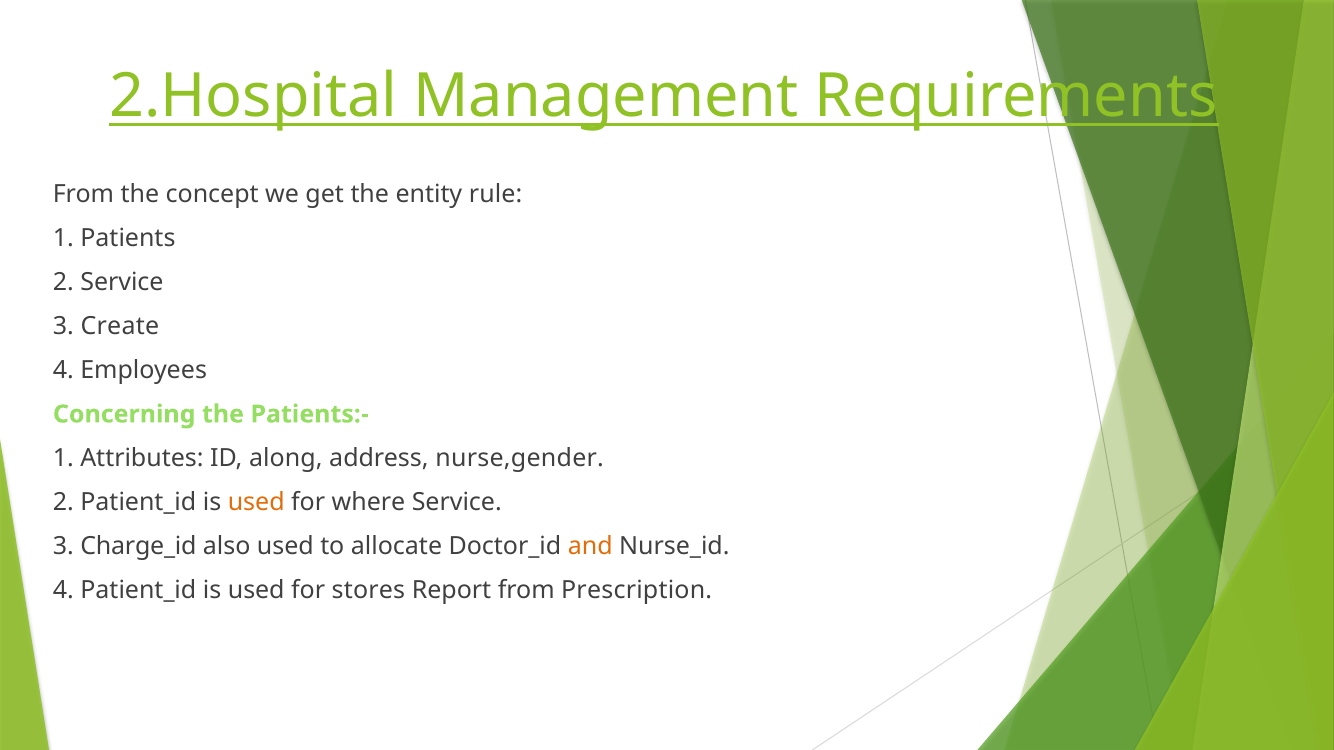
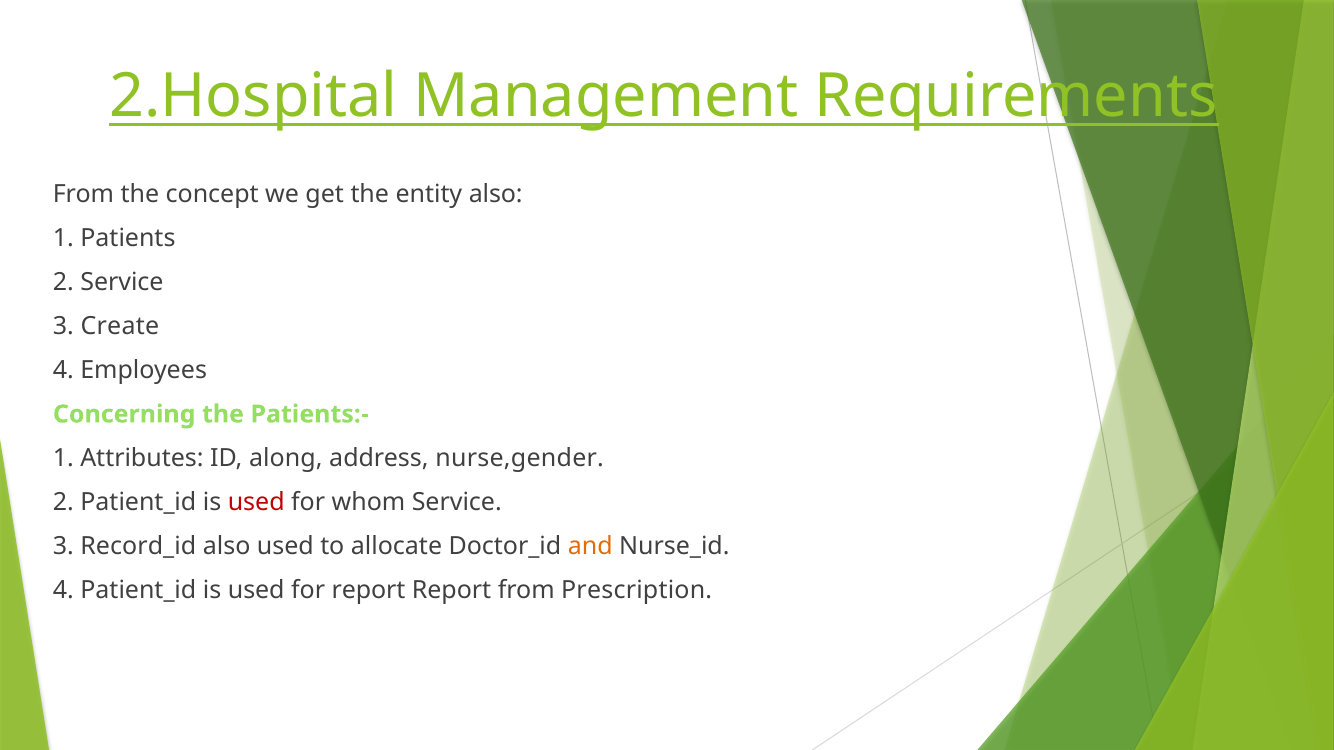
entity rule: rule -> also (496, 195)
used colour: orange -> red (256, 502)
where: where -> whom (368, 502)
Charge_id: Charge_id -> Record_id (138, 546)
for stores: stores -> report (369, 590)
